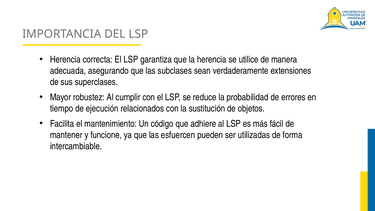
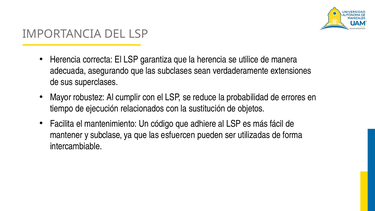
funcione: funcione -> subclase (106, 135)
